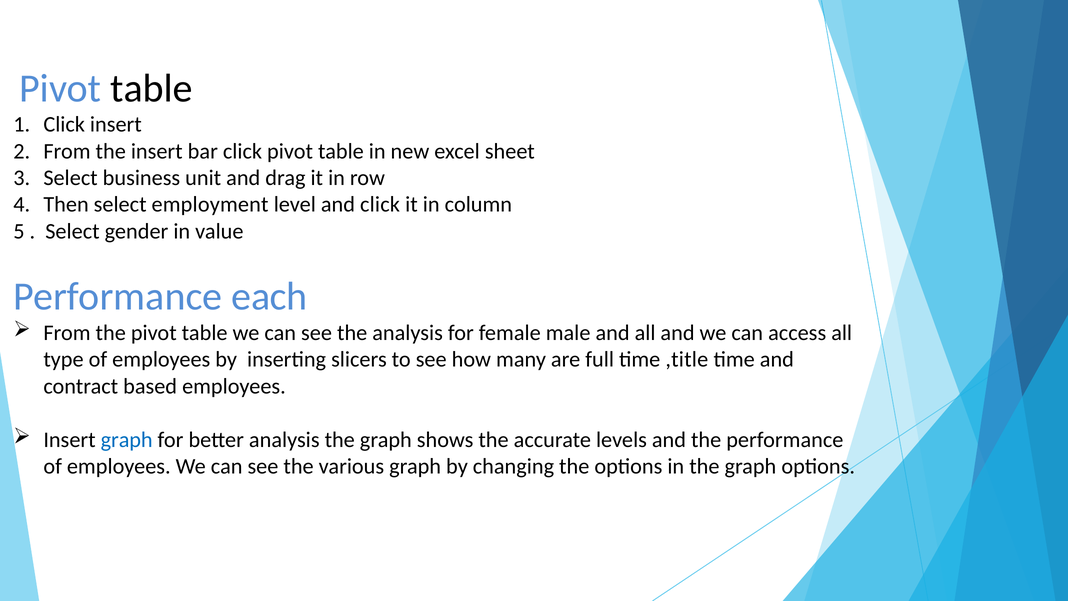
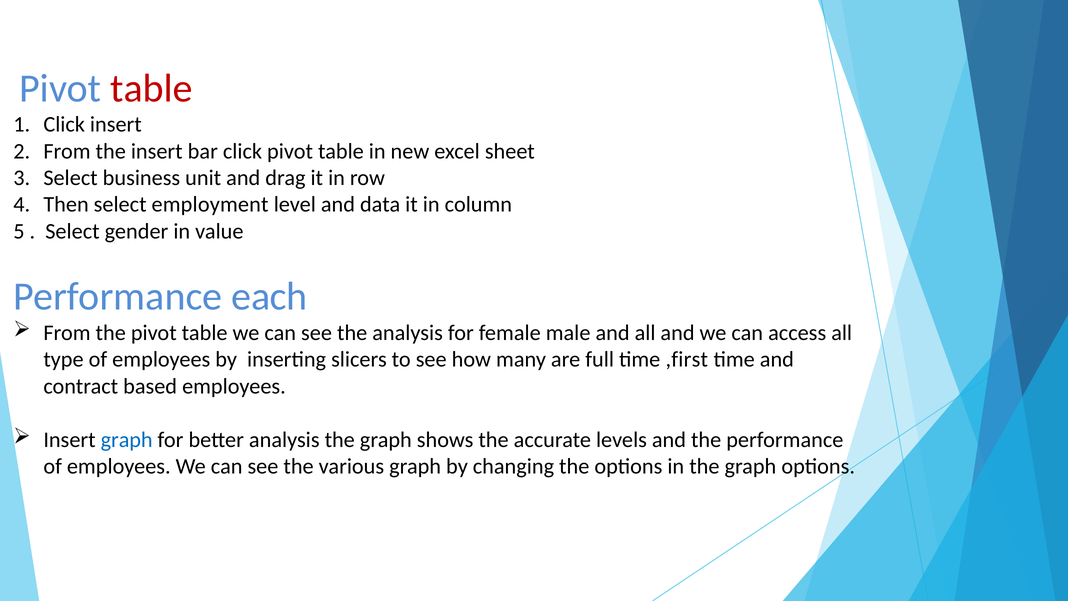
table colour: black -> red (152, 88)
and click: click -> data (380, 205)
,title: ,title -> ,first (687, 359)
